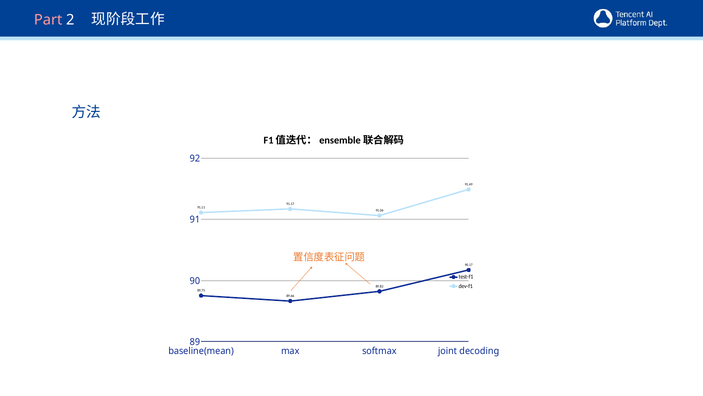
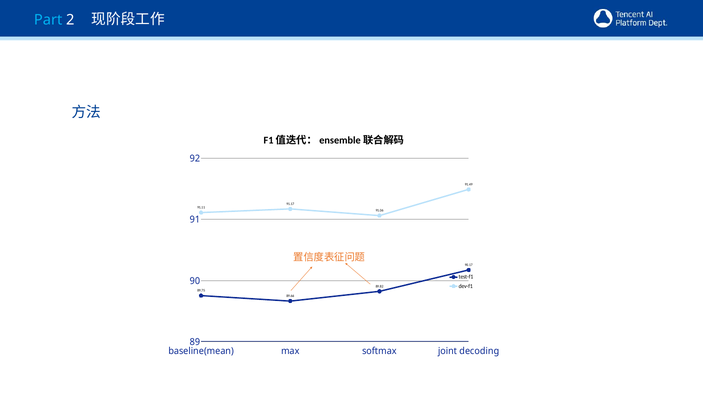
Part colour: pink -> light blue (48, 20)
